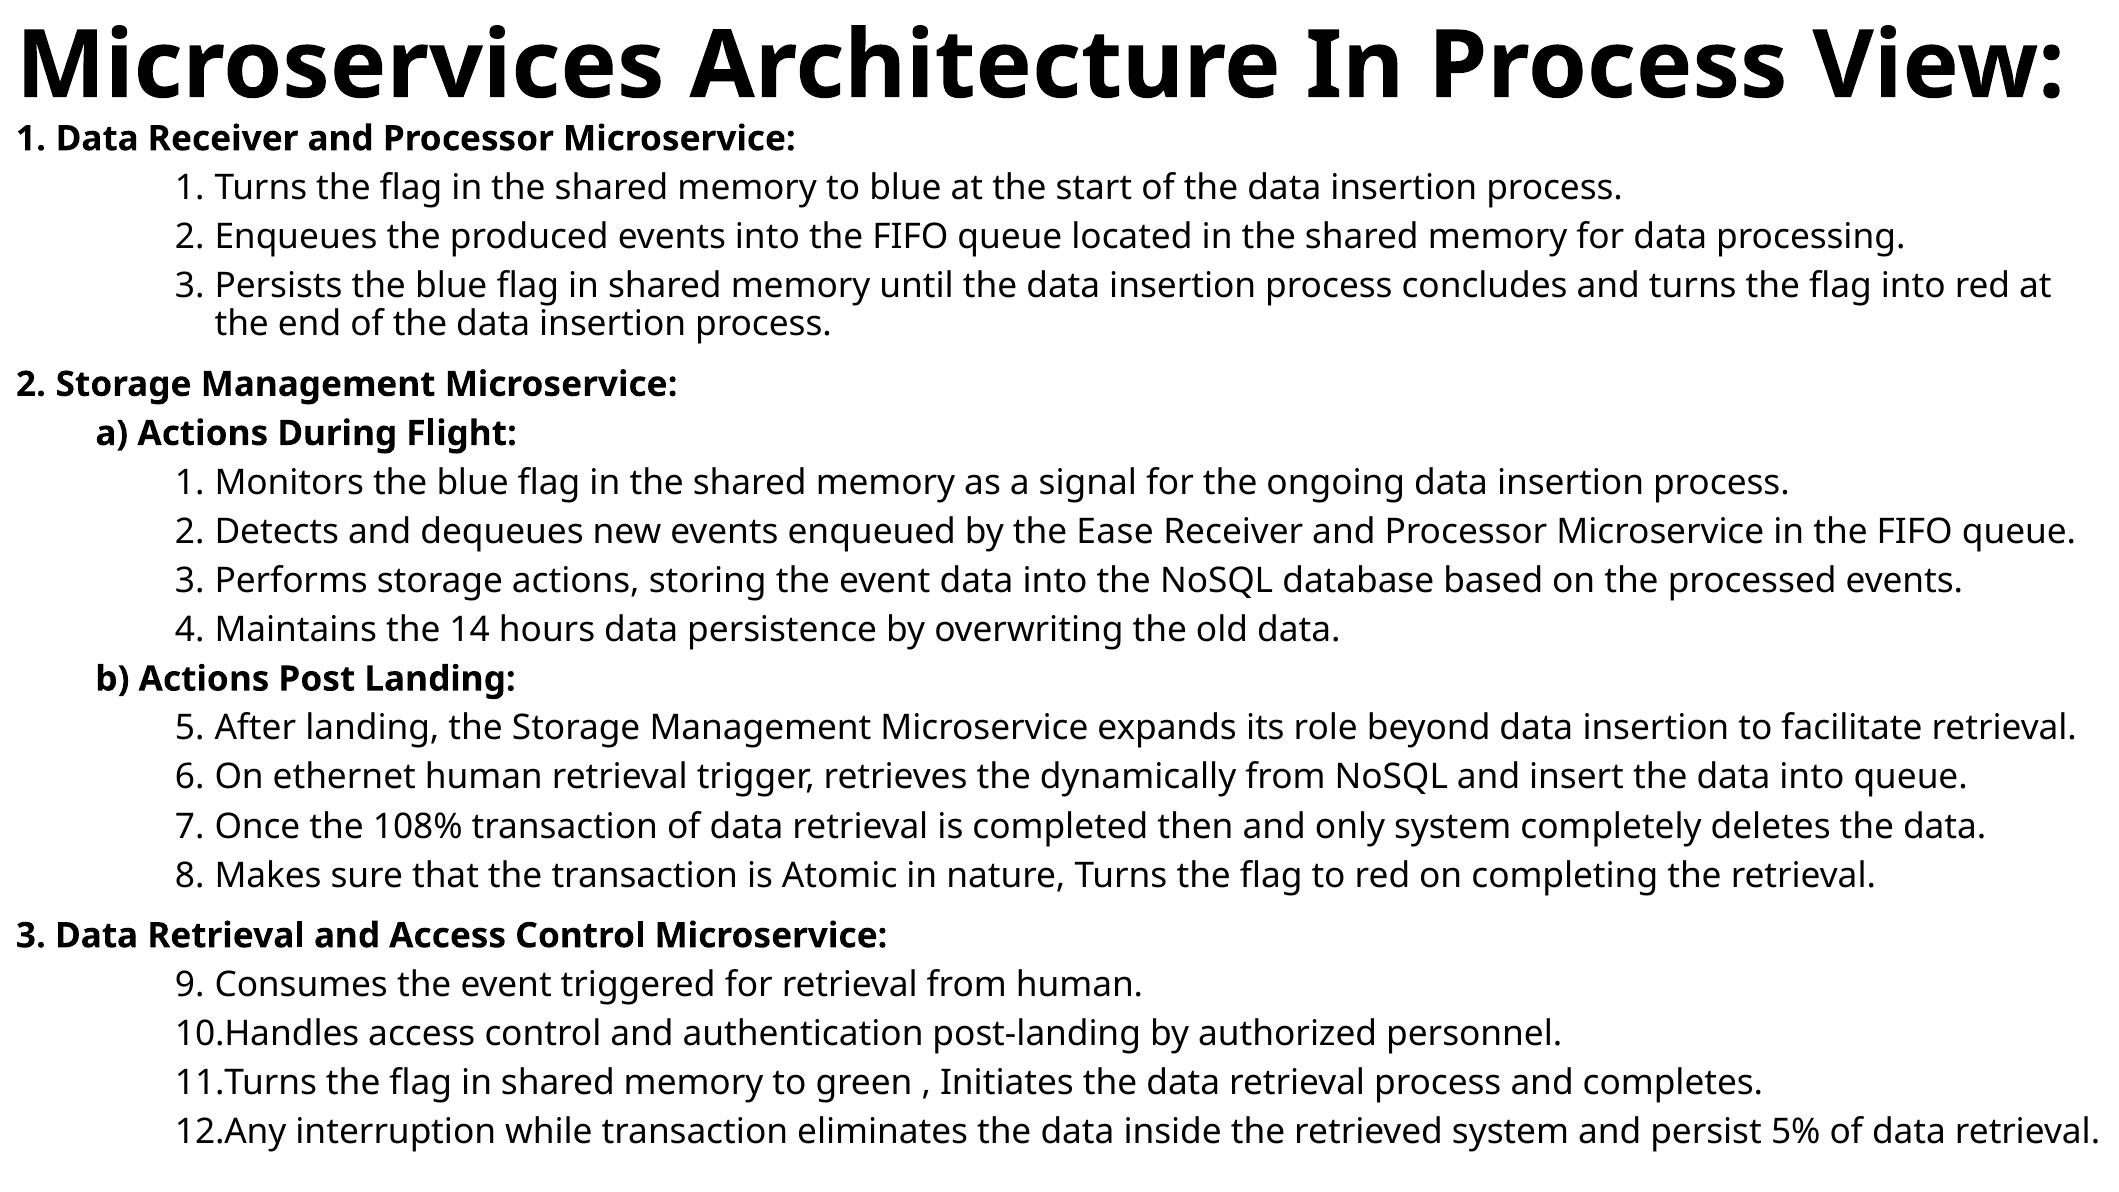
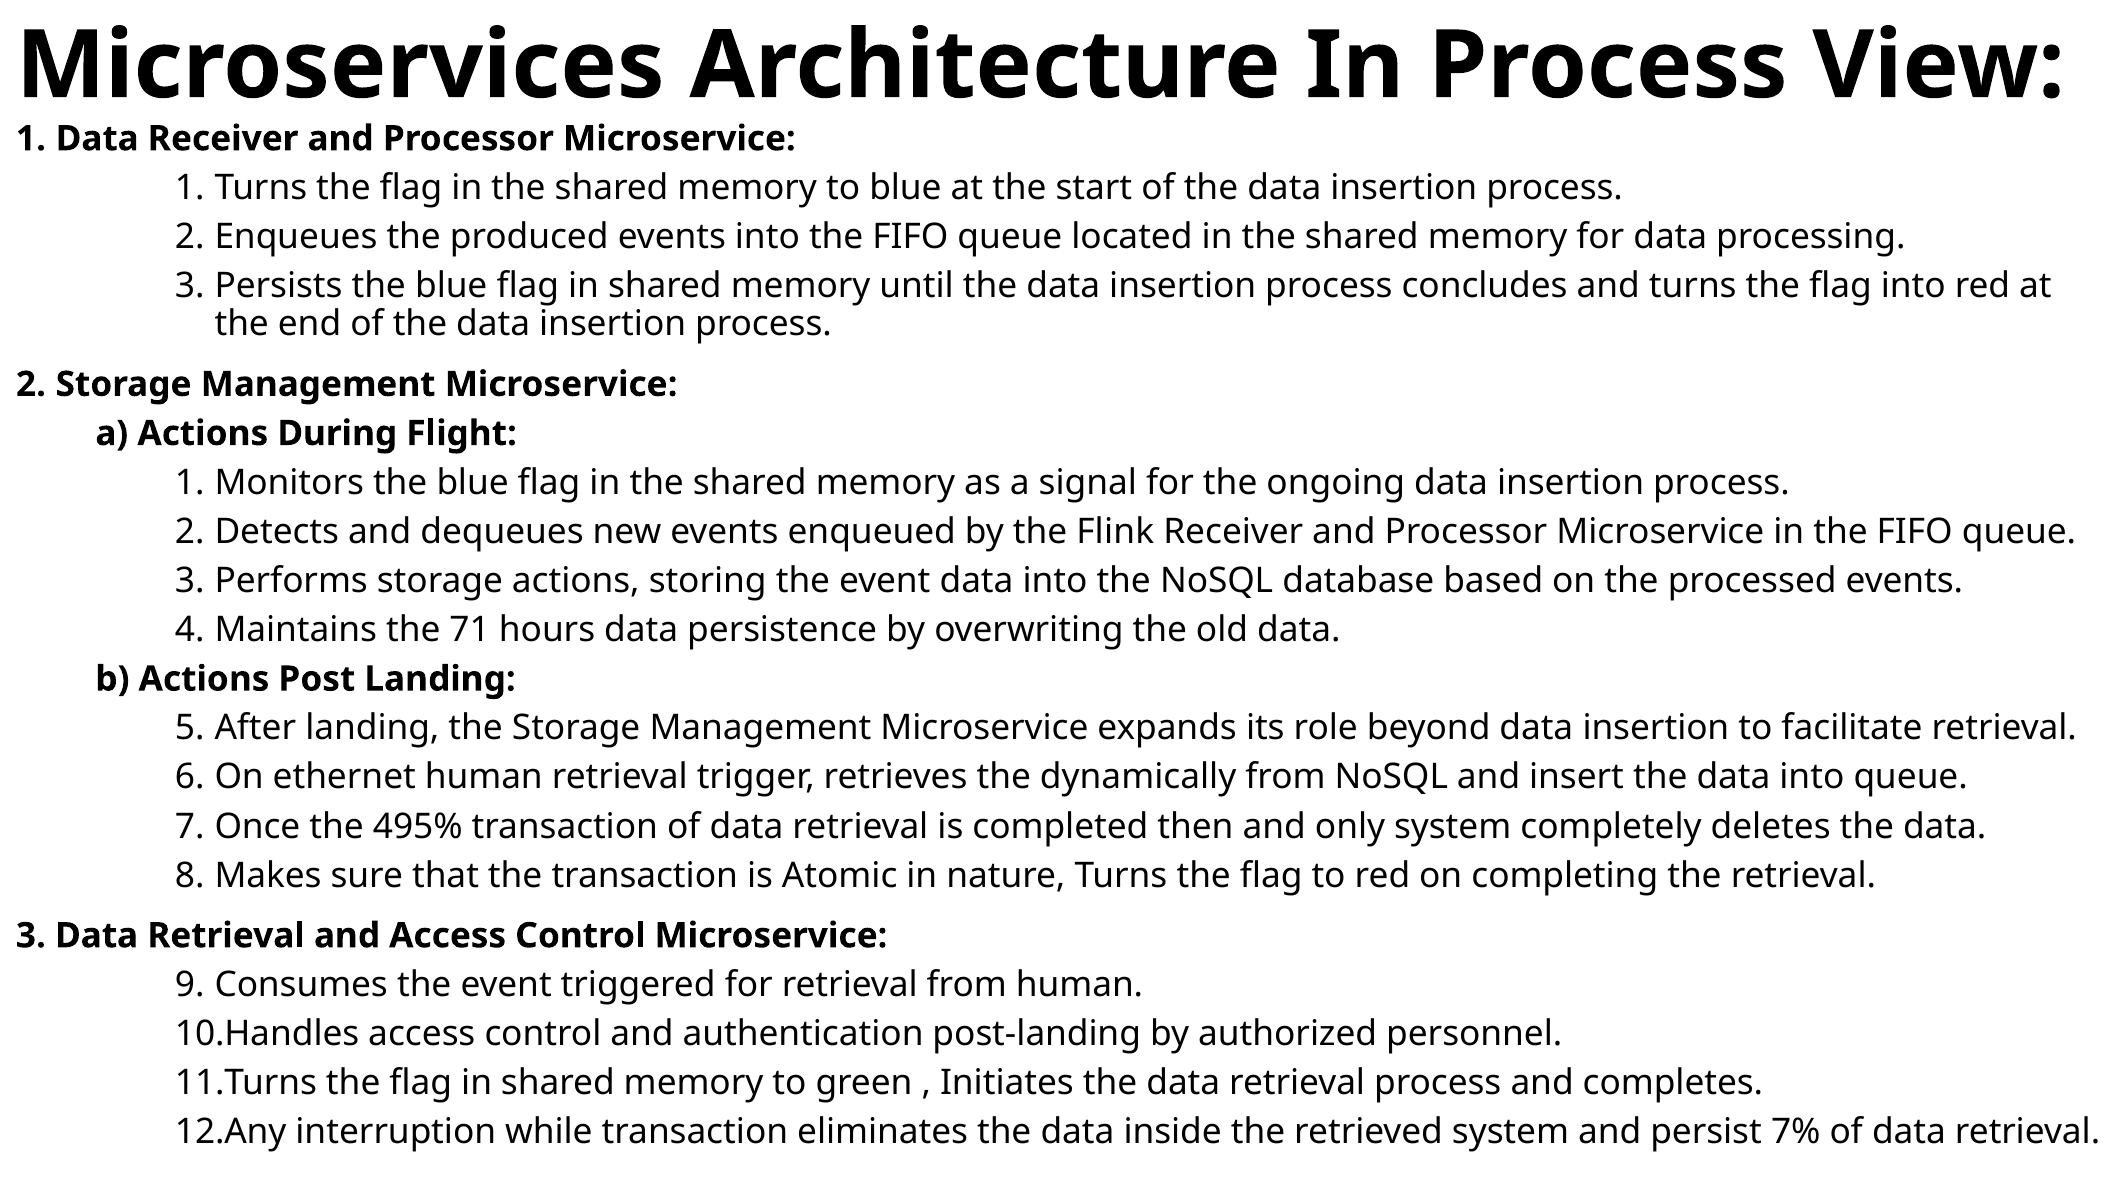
Ease: Ease -> Flink (1115, 532)
14: 14 -> 71 (470, 630)
108%: 108% -> 495% (418, 826)
5%: 5% -> 7% (1796, 1132)
